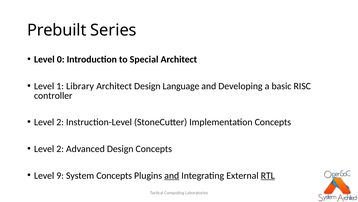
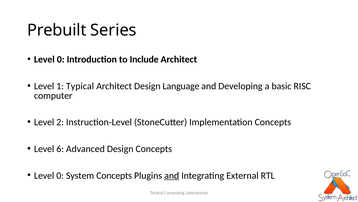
Special: Special -> Include (144, 59)
Library: Library -> Typical (80, 86)
controller: controller -> computer (53, 95)
2: 2 -> 6 (60, 148)
9: 9 -> 0 (60, 175)
RTL underline: present -> none (268, 175)
